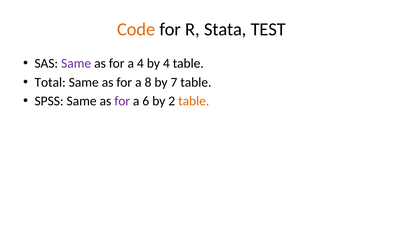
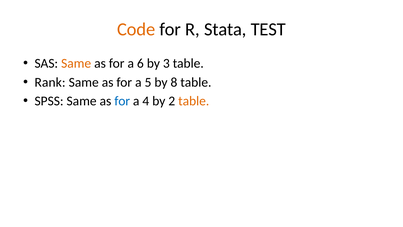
Same colour: purple -> orange (76, 63)
a 4: 4 -> 6 (140, 63)
by 4: 4 -> 3 (166, 63)
Total: Total -> Rank (50, 82)
8: 8 -> 5 (148, 82)
7: 7 -> 8 (174, 82)
for colour: purple -> blue (122, 101)
6: 6 -> 4 (146, 101)
